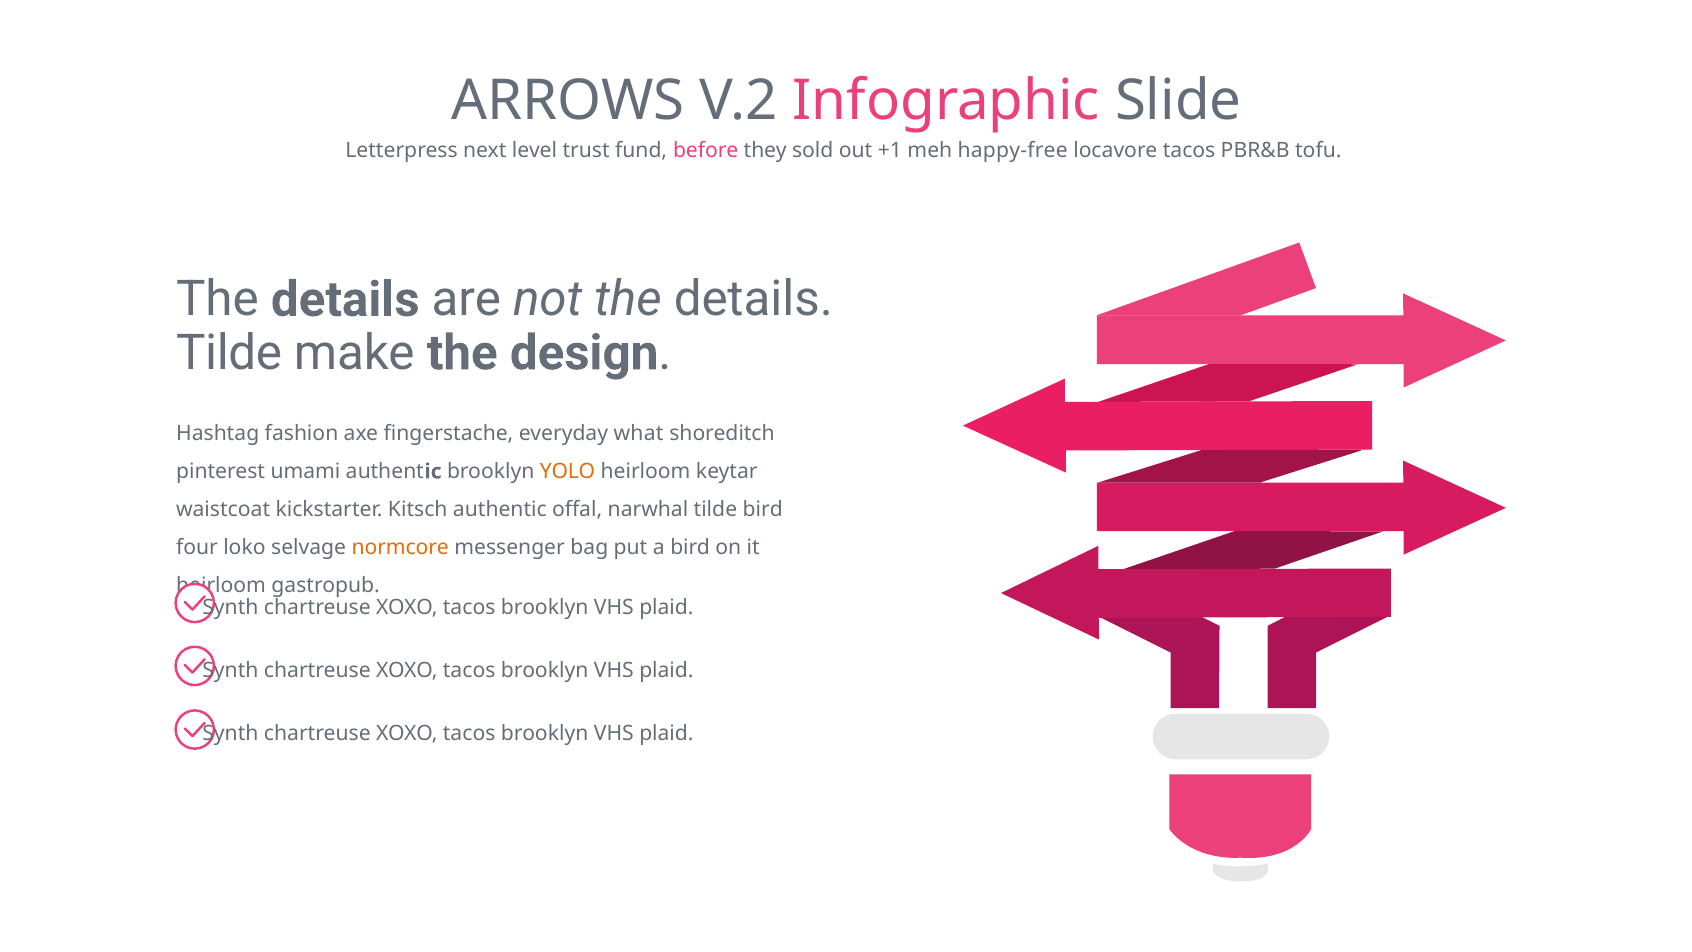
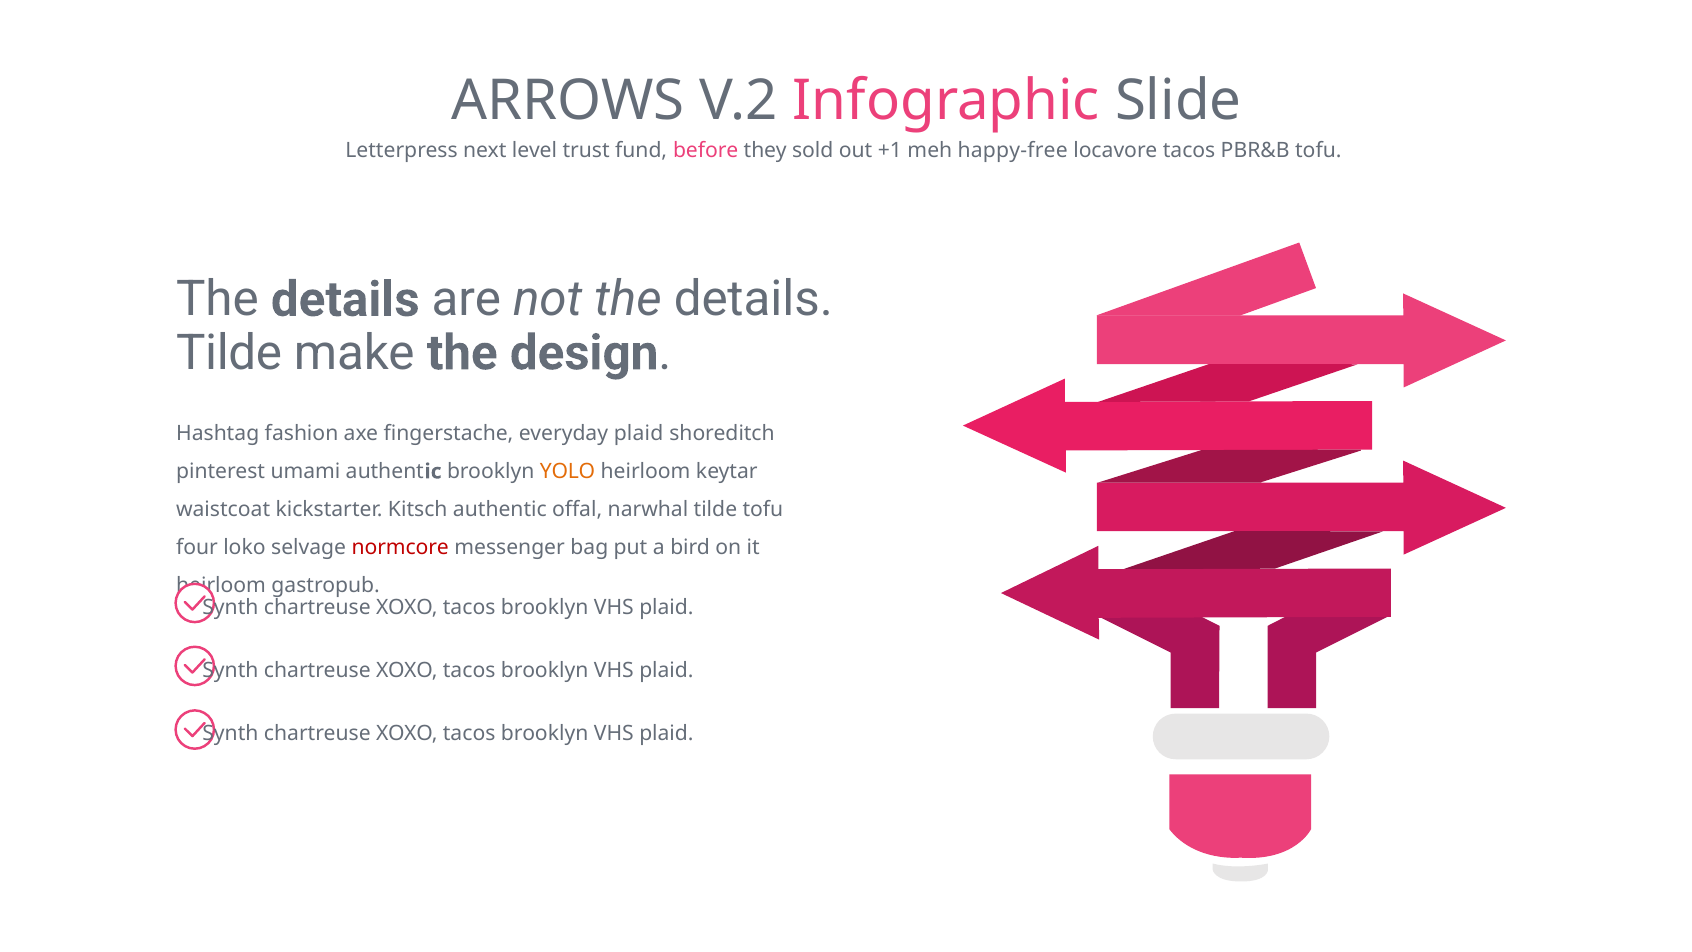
everyday what: what -> plaid (639, 433)
tilde bird: bird -> tofu (763, 509)
normcore colour: orange -> red (400, 548)
